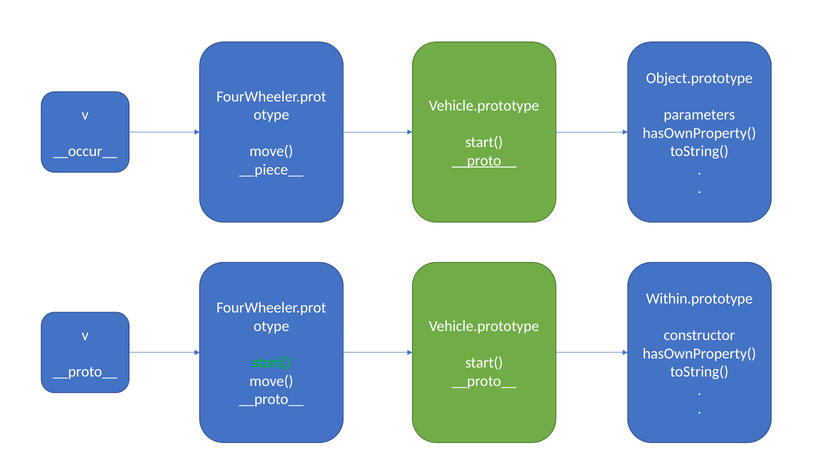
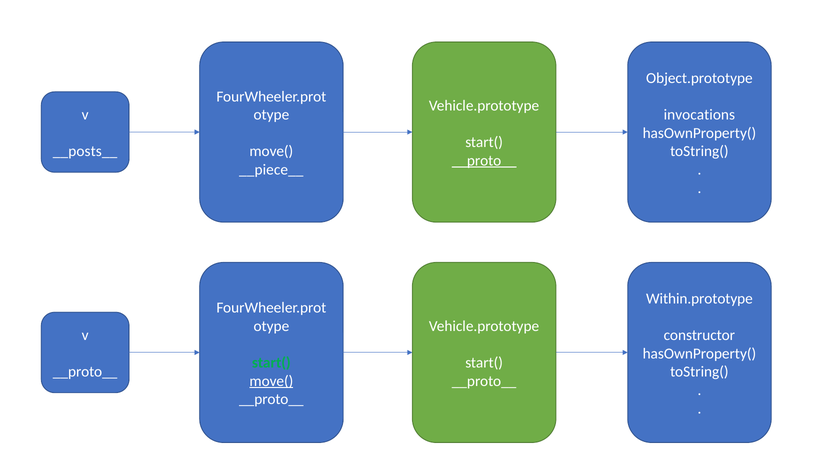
parameters: parameters -> invocations (699, 115)
__occur__: __occur__ -> __posts__ (85, 152)
move( underline: none -> present (271, 381)
